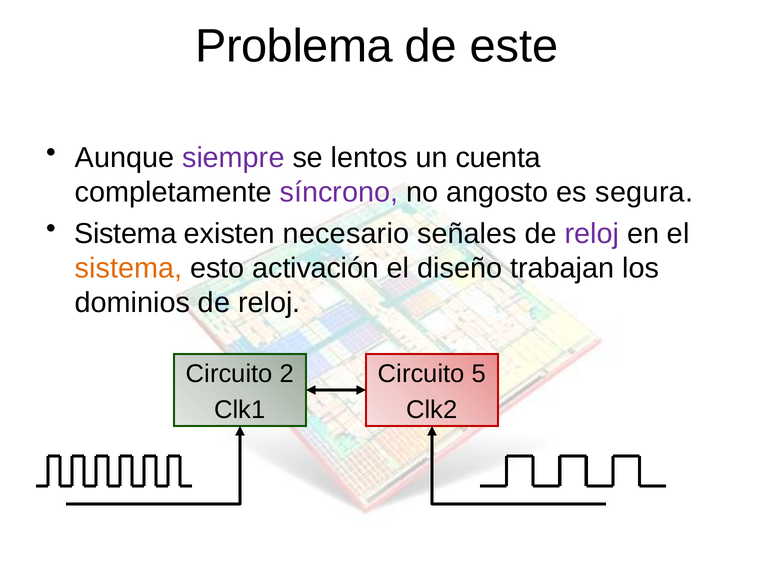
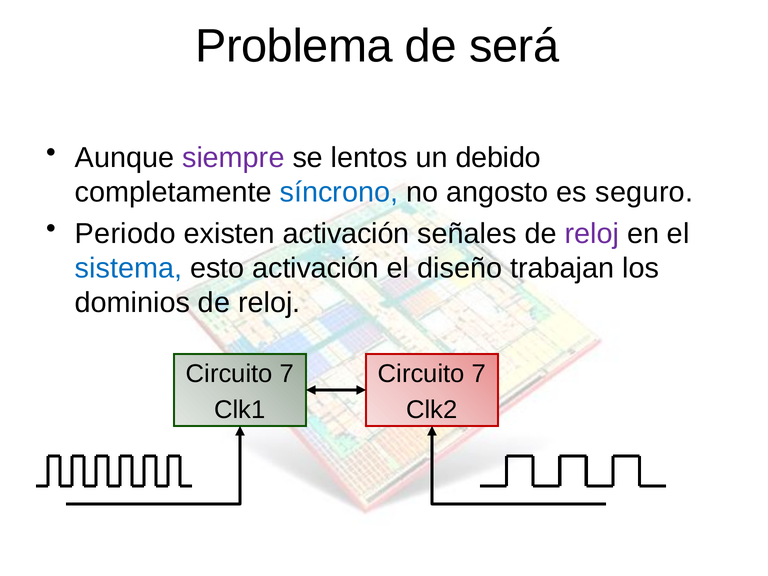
este: este -> será (514, 46)
cuenta: cuenta -> debido (498, 158)
síncrono colour: purple -> blue (339, 192)
segura: segura -> seguro (644, 192)
Sistema: Sistema -> Periodo (125, 234)
existen necesario: necesario -> activación (346, 234)
sistema colour: orange -> blue (128, 268)
2: 2 -> 7 (287, 374)
5: 5 -> 7 (479, 374)
